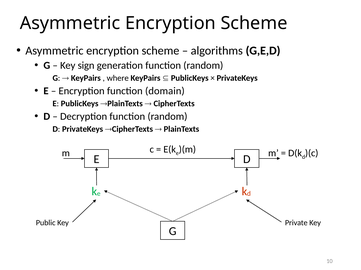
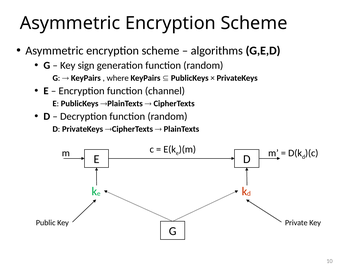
domain: domain -> channel (165, 91)
